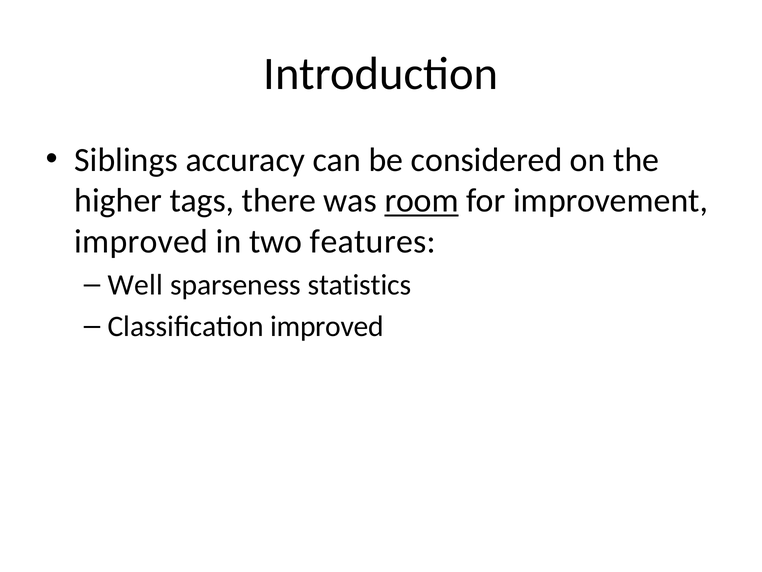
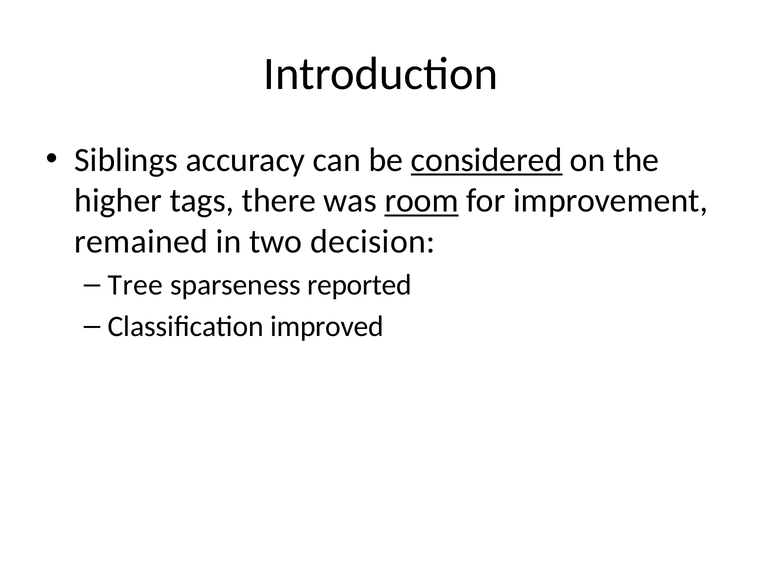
considered underline: none -> present (487, 160)
improved: improved -> remained (141, 241)
features: features -> decision (373, 241)
Well: Well -> Tree (135, 285)
statistics: statistics -> reported (360, 285)
